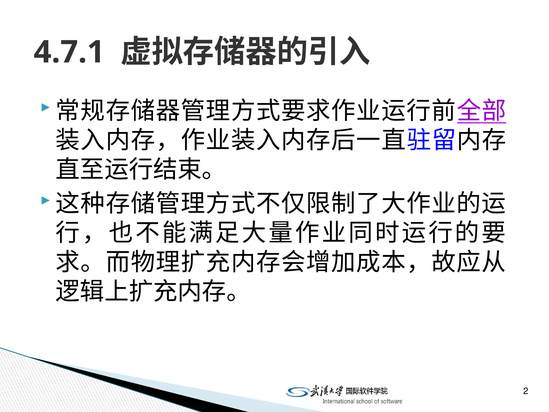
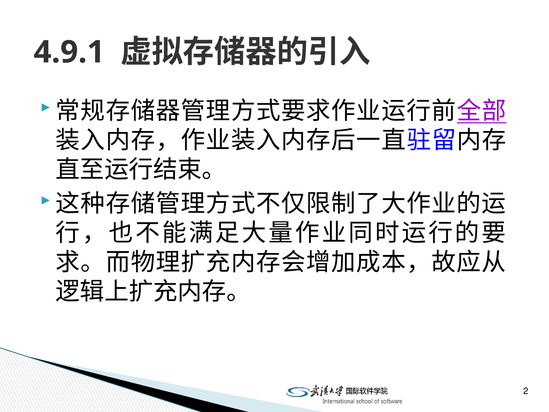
4.7.1: 4.7.1 -> 4.9.1 (69, 52)
